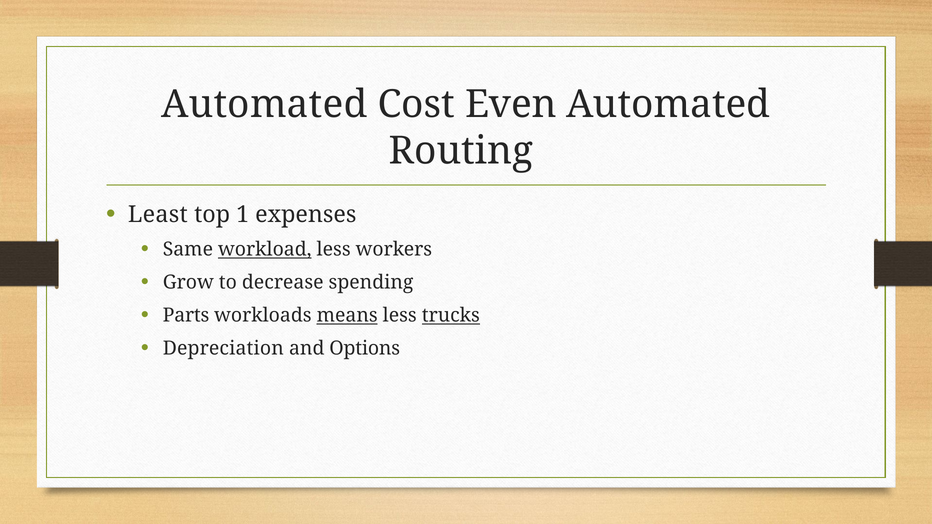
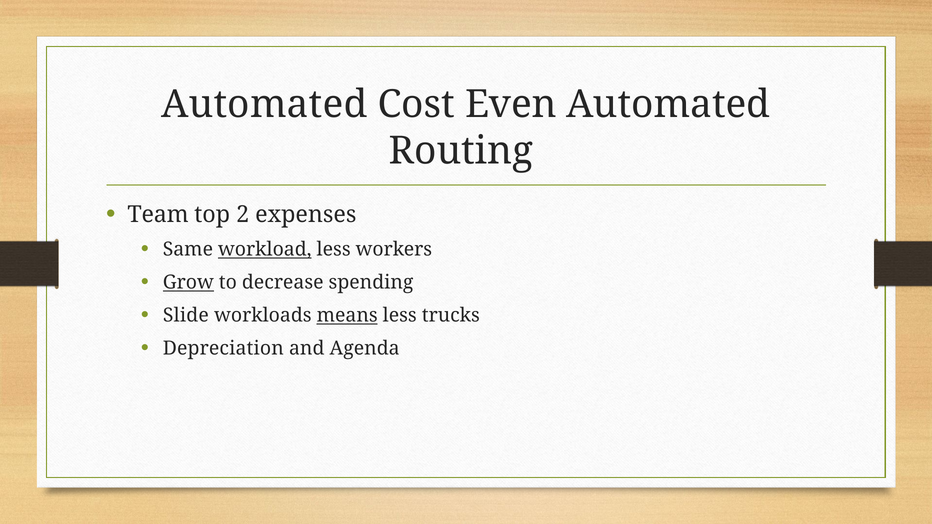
Least: Least -> Team (158, 215)
1: 1 -> 2 (243, 215)
Grow underline: none -> present (188, 283)
Parts: Parts -> Slide (186, 316)
trucks underline: present -> none (451, 316)
Options: Options -> Agenda (365, 349)
